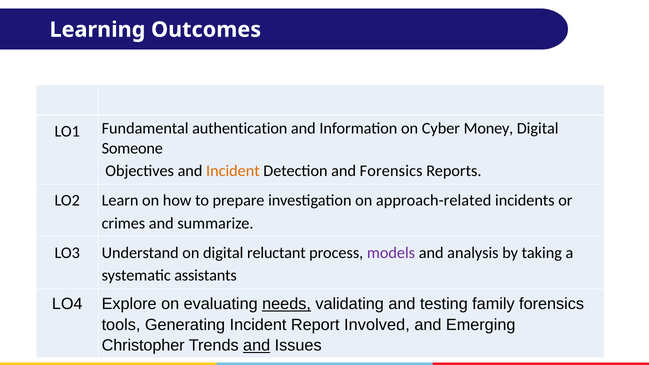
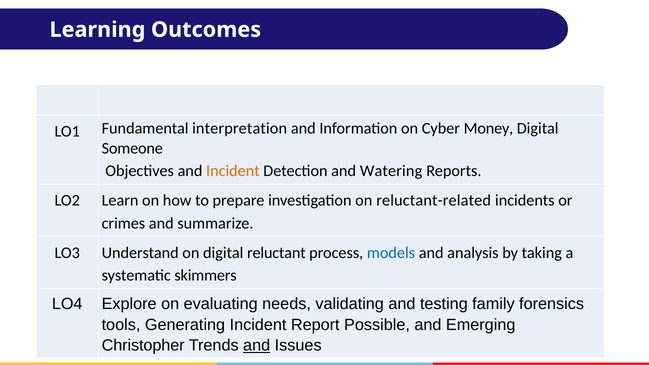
authentication: authentication -> interpretation (240, 128)
and Forensics: Forensics -> Watering (391, 171)
approach-related: approach-related -> reluctant-related (434, 200)
models colour: purple -> blue (391, 253)
assistants: assistants -> skimmers (206, 275)
needs underline: present -> none (287, 304)
Involved: Involved -> Possible (377, 325)
